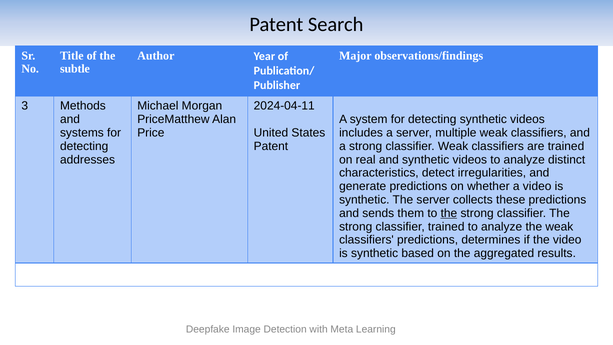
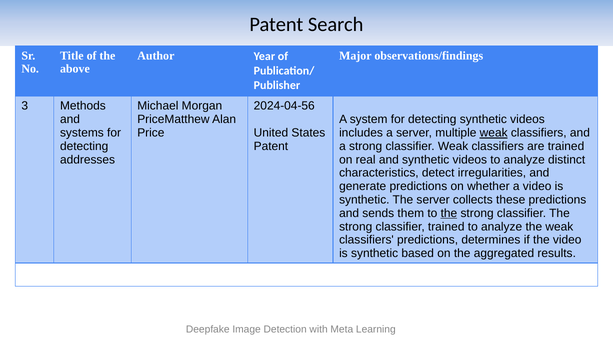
subtle: subtle -> above (75, 69)
2024-04-11: 2024-04-11 -> 2024-04-56 (284, 106)
weak underline: none -> present (494, 133)
